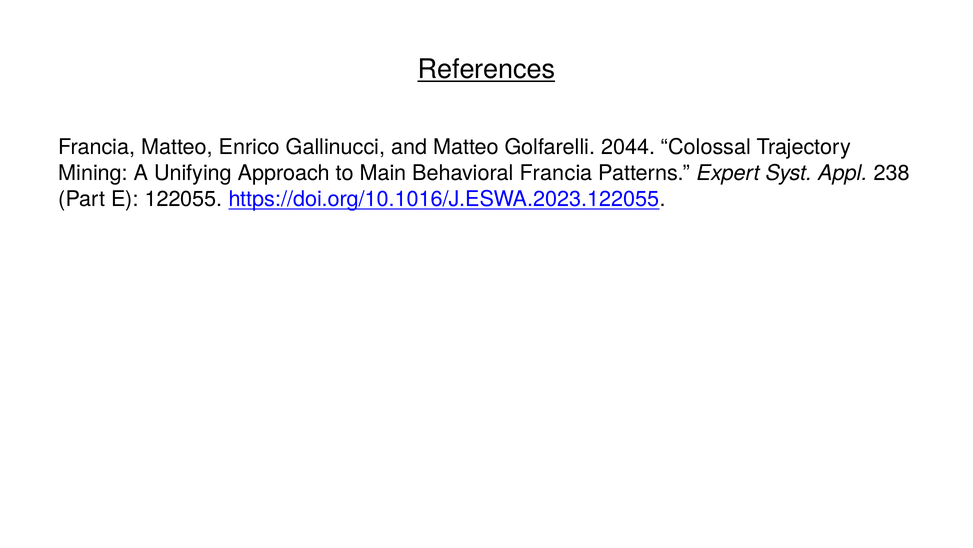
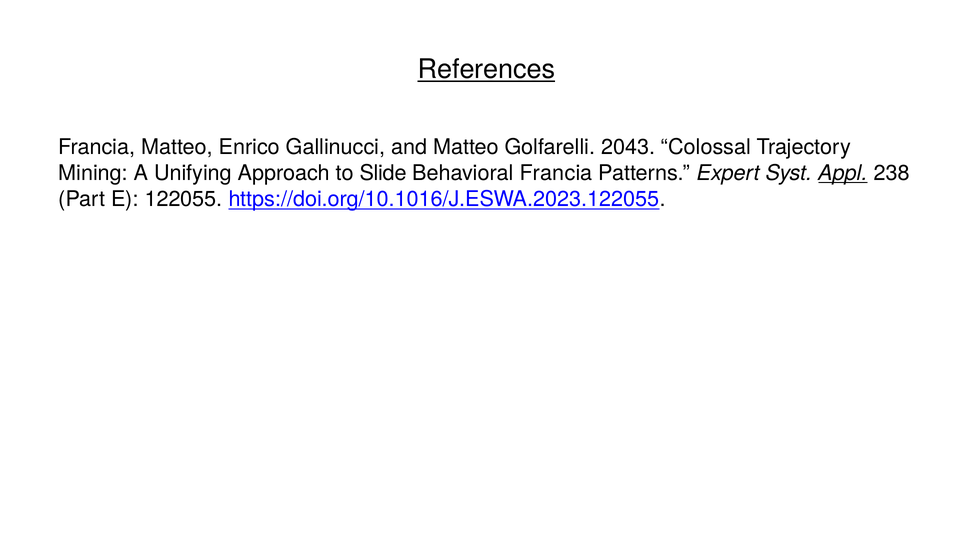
2044: 2044 -> 2043 (628, 147)
Main: Main -> Slide (383, 173)
Appl underline: none -> present (843, 173)
